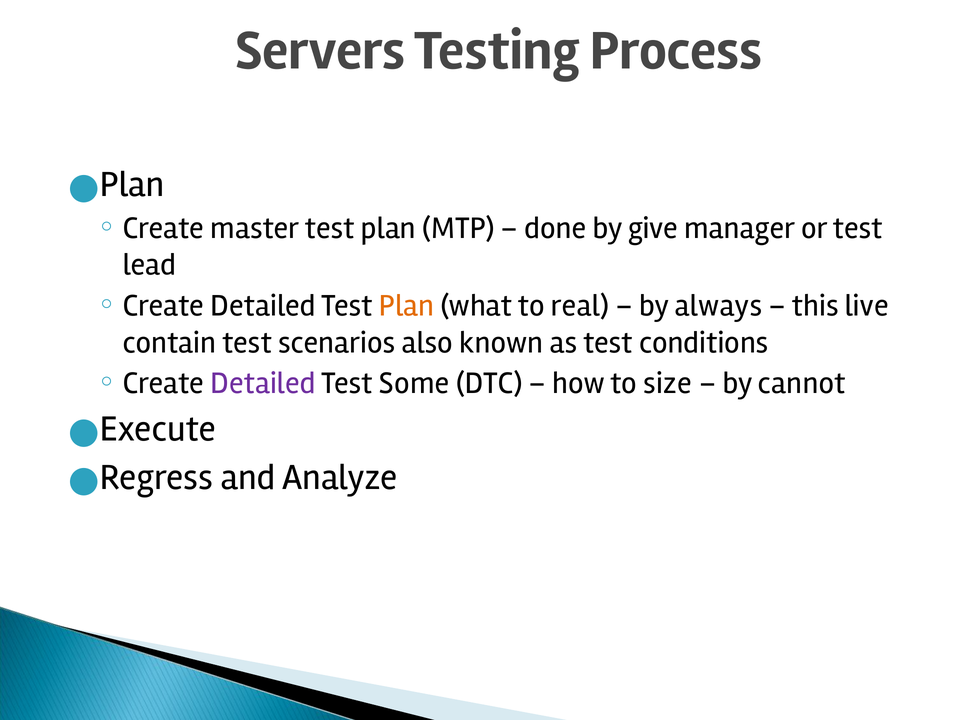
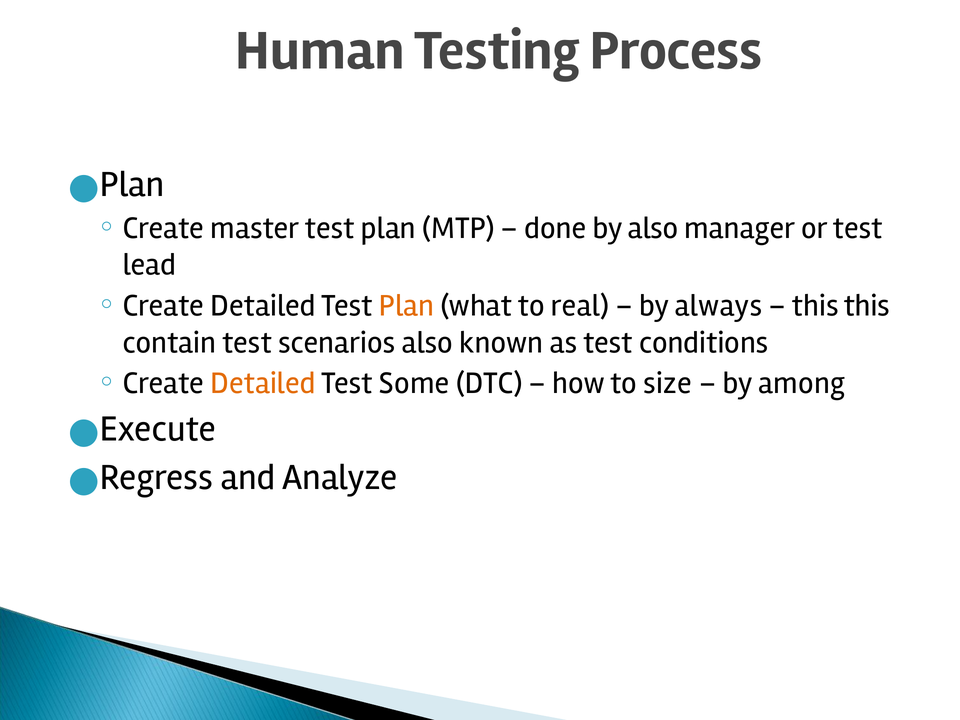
Servers: Servers -> Human (320, 51)
by give: give -> also (653, 228)
this live: live -> this (867, 306)
Detailed colour: purple -> orange (263, 383)
cannot: cannot -> among (802, 383)
